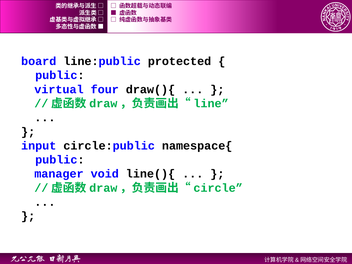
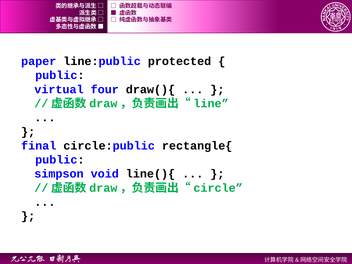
board: board -> paper (39, 61)
input: input -> final (39, 146)
namespace{: namespace{ -> rectangle{ (197, 146)
manager: manager -> simpson (59, 174)
